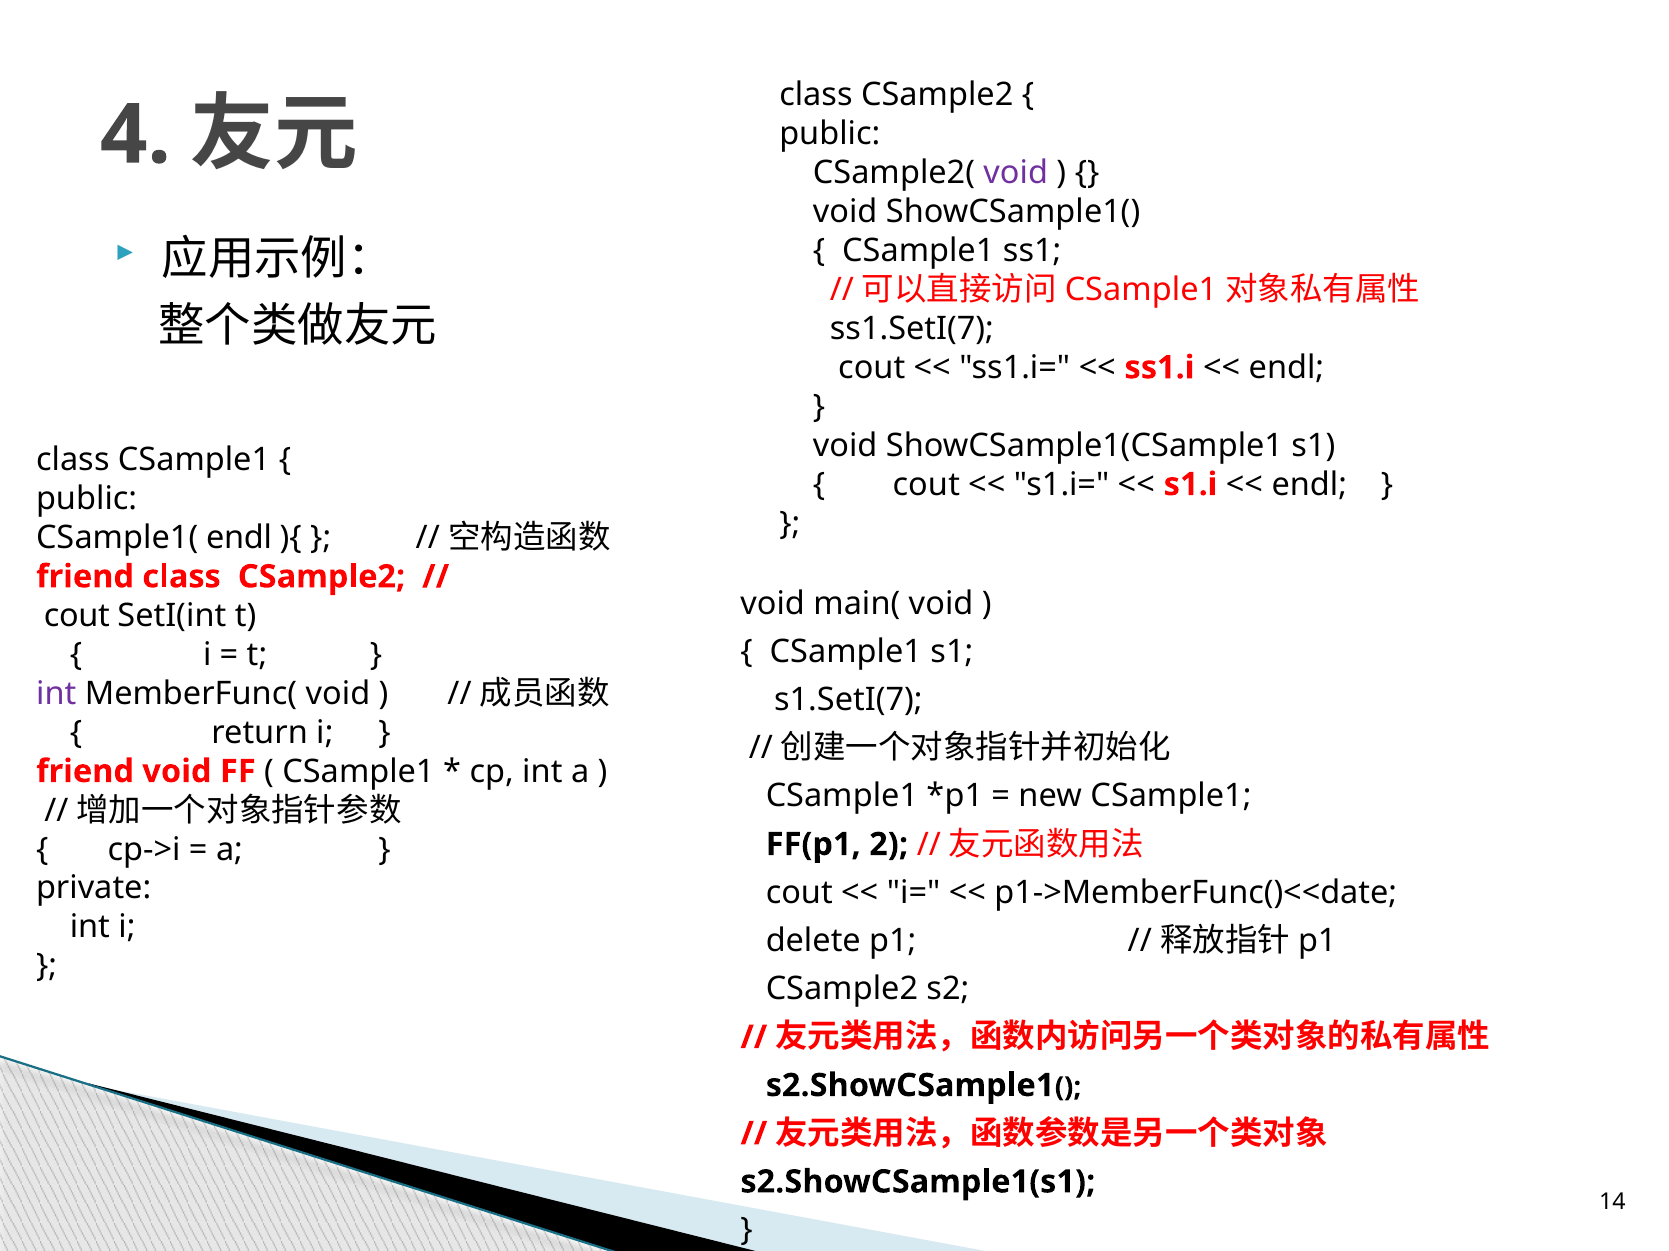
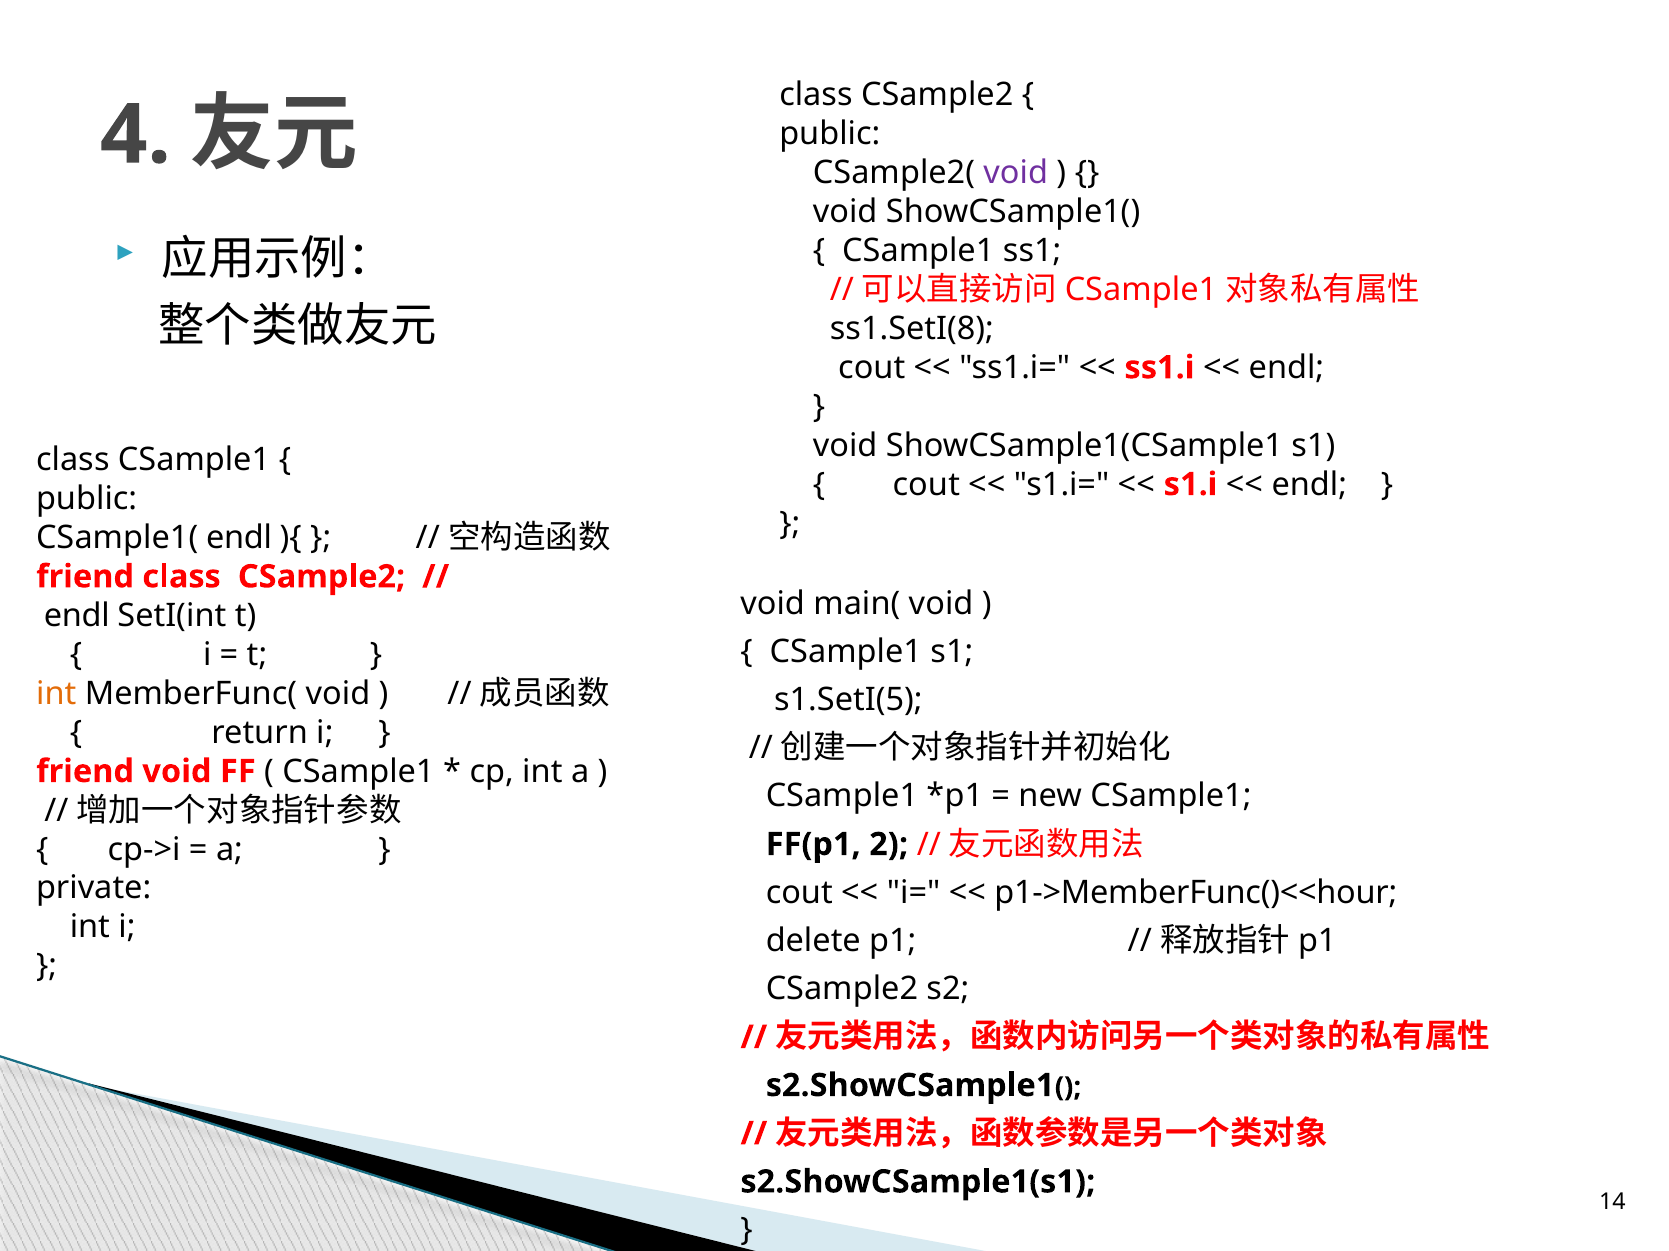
ss1.SetI(7: ss1.SetI(7 -> ss1.SetI(8 (912, 329)
cout: cout -> endl (77, 616)
int colour: purple -> orange (56, 694)
s1.SetI(7: s1.SetI(7 -> s1.SetI(5 (848, 700)
p1->MemberFunc()<<date: p1->MemberFunc()<<date -> p1->MemberFunc()<<hour (1196, 893)
